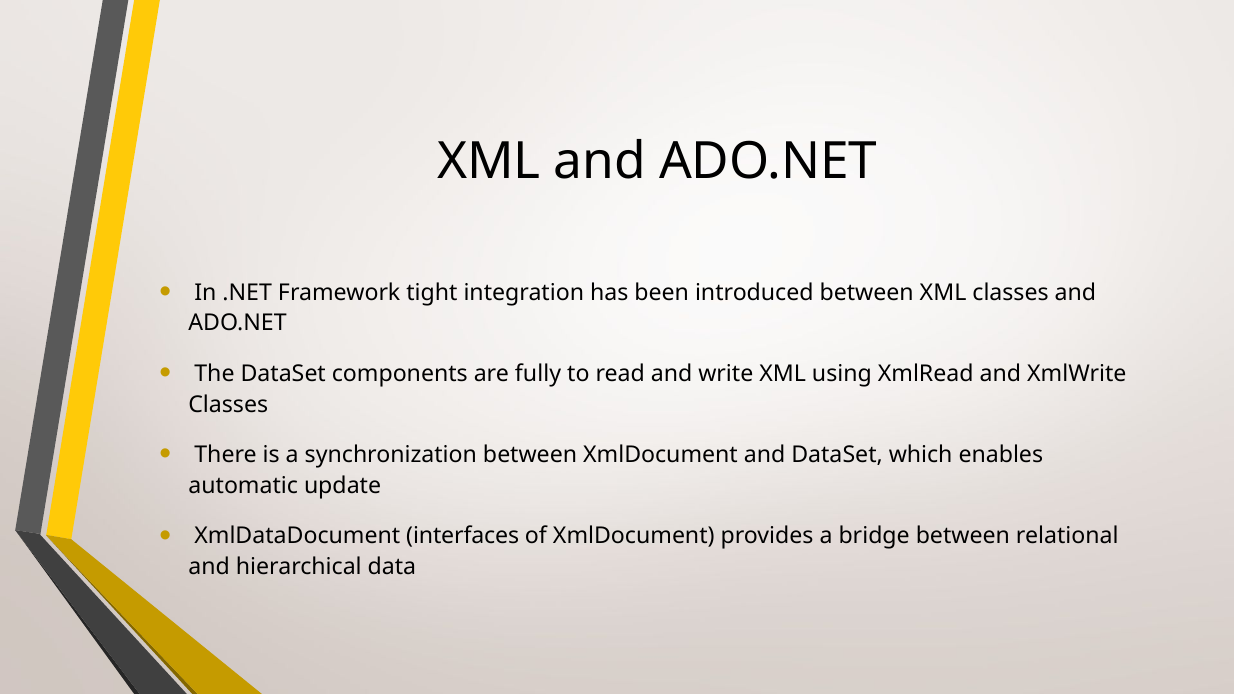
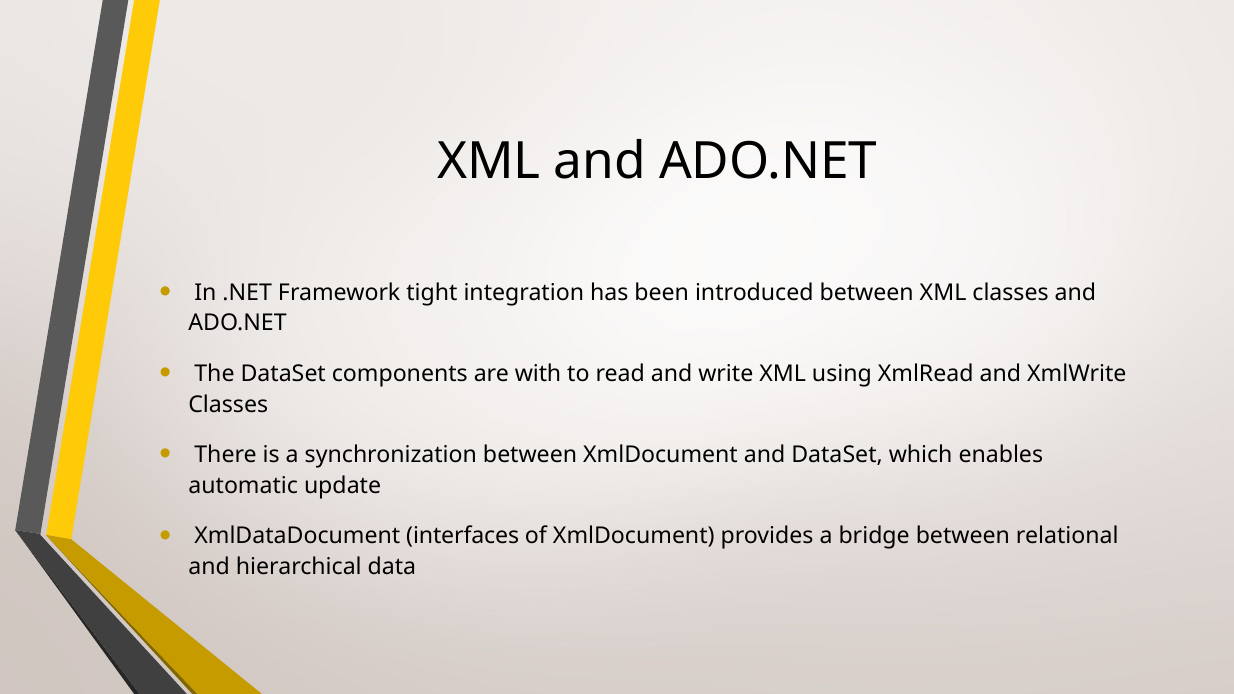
fully: fully -> with (538, 374)
